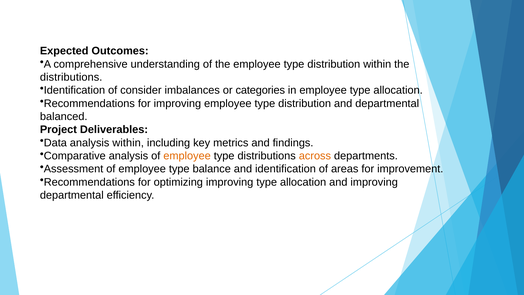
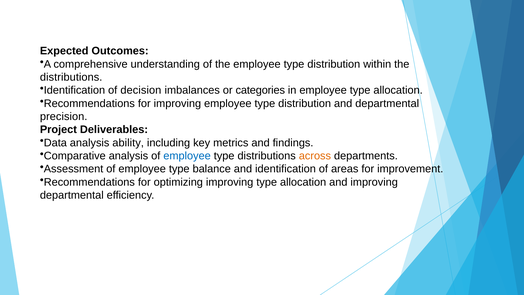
consider: consider -> decision (141, 90)
balanced: balanced -> precision (64, 116)
analysis within: within -> ability (128, 143)
employee colour: orange -> blue (187, 156)
